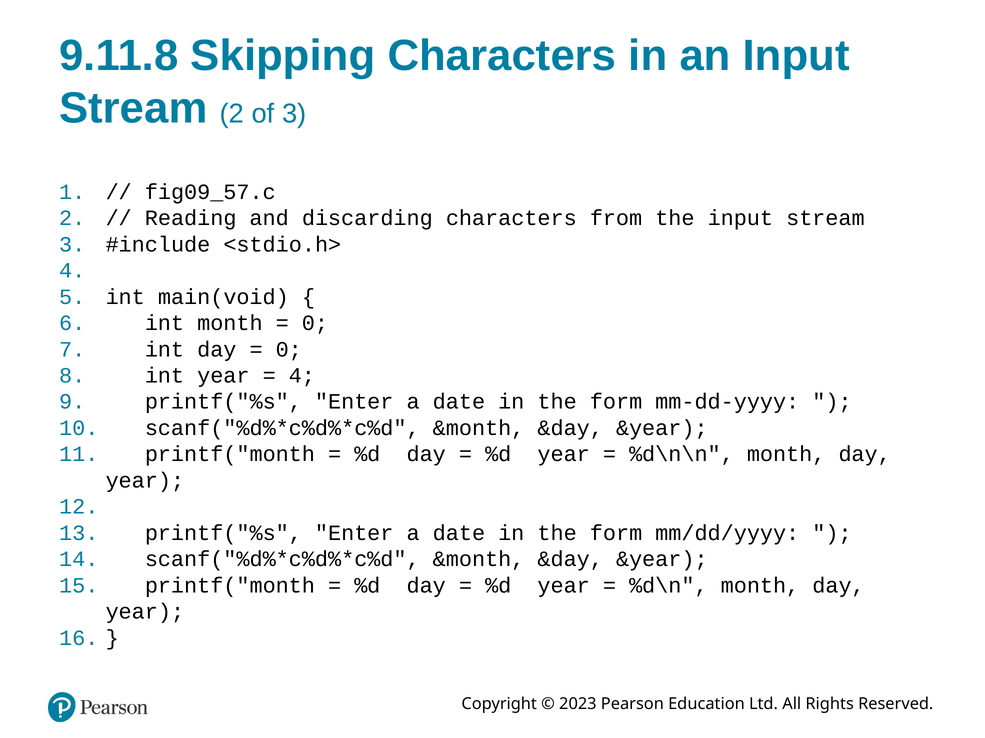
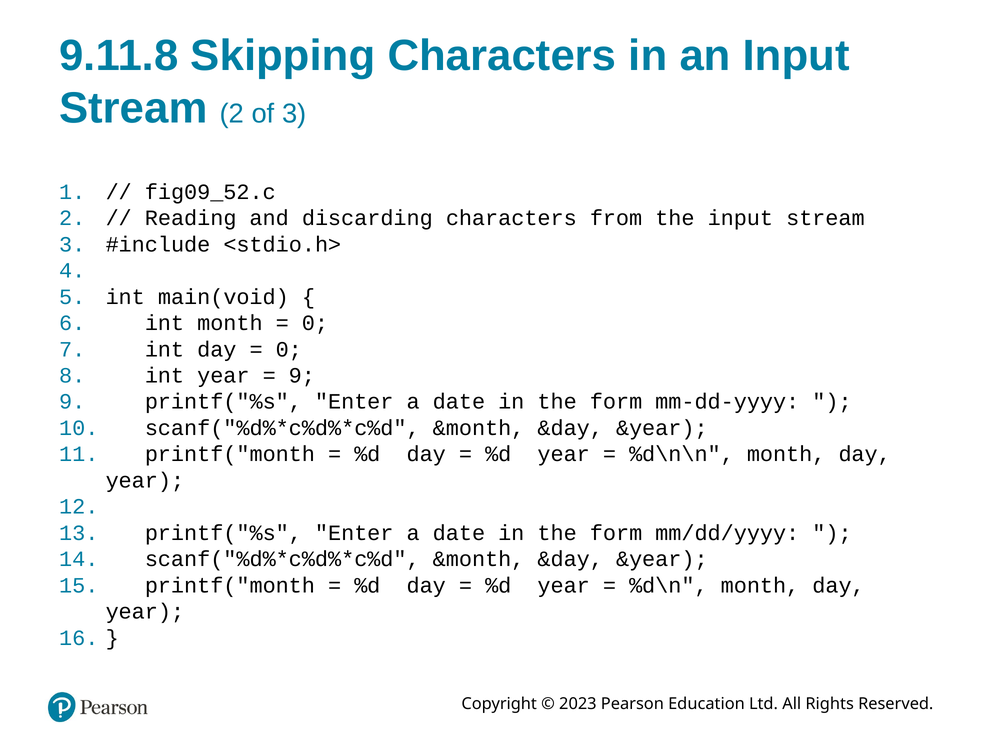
fig09_57.c: fig09_57.c -> fig09_52.c (210, 192)
4: 4 -> 9 (302, 376)
